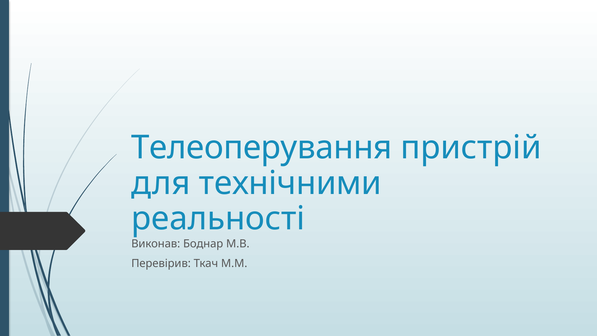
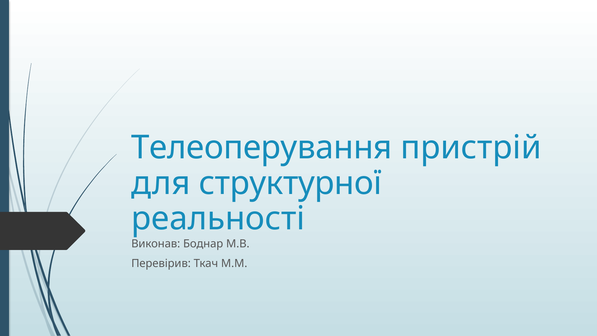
технічними: технічними -> структурної (290, 183)
